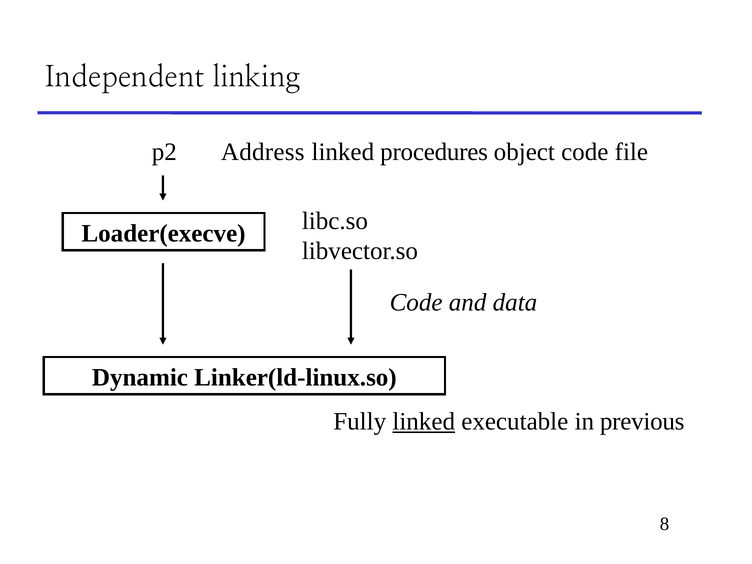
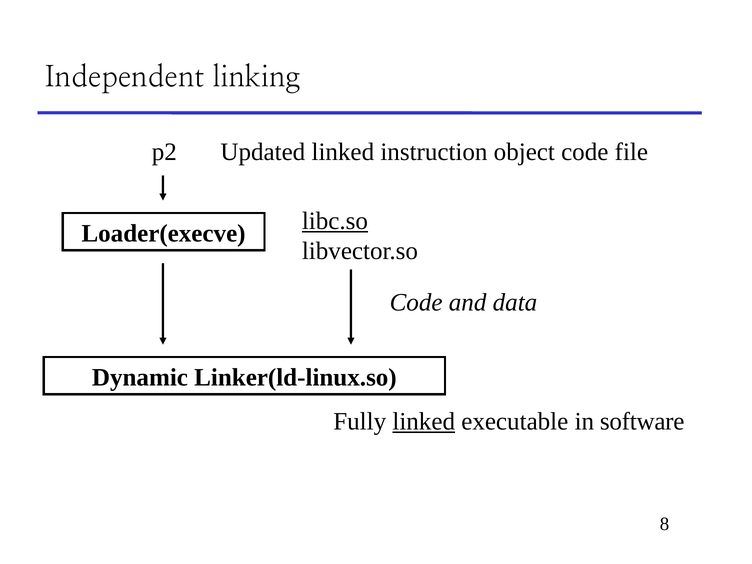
Address: Address -> Updated (263, 152)
procedures: procedures -> instruction (434, 152)
libc.so underline: none -> present (335, 221)
previous: previous -> software (642, 422)
